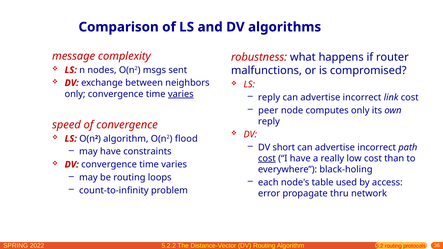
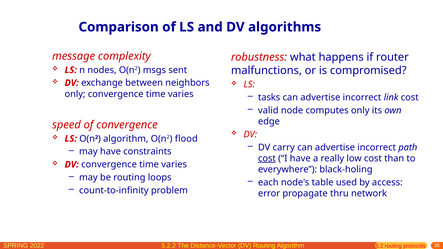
varies underline: present -> none (181, 94)
reply: reply -> tasks (269, 98)
peer: peer -> valid (268, 110)
reply: reply -> edge (269, 122)
short: short -> carry (284, 147)
